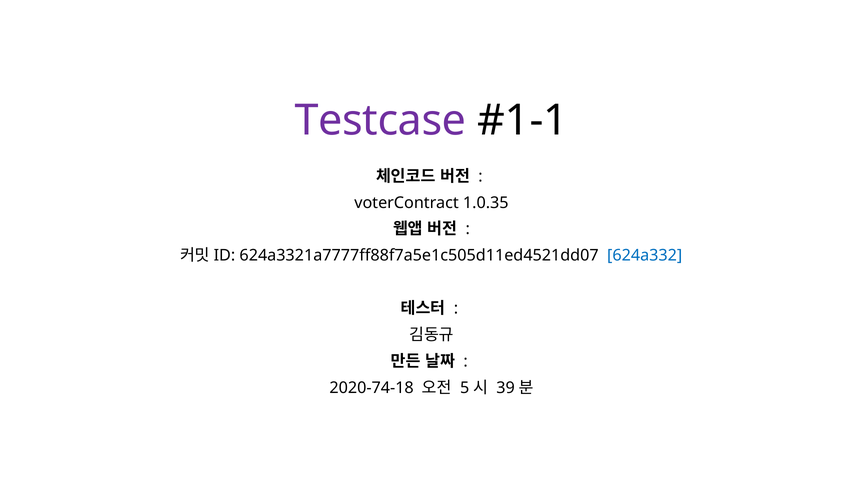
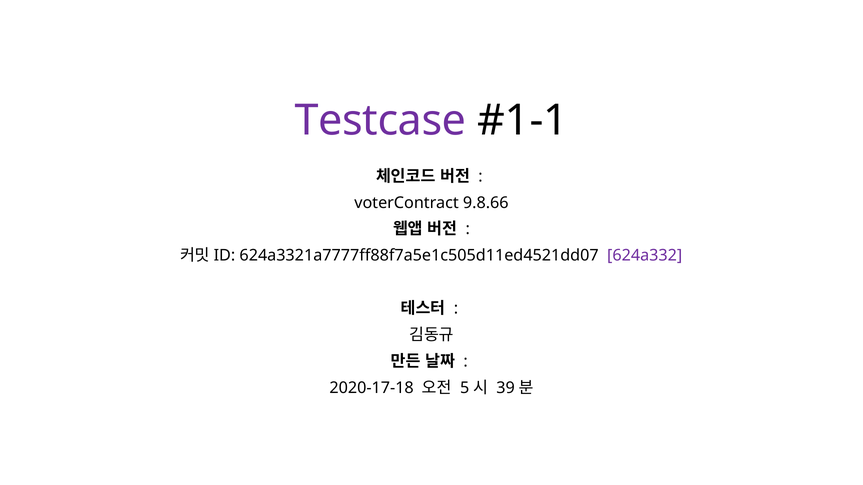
1.0.35: 1.0.35 -> 9.8.66 (486, 203)
624a332 colour: blue -> purple (645, 256)
2020-74-18: 2020-74-18 -> 2020-17-18 (372, 388)
